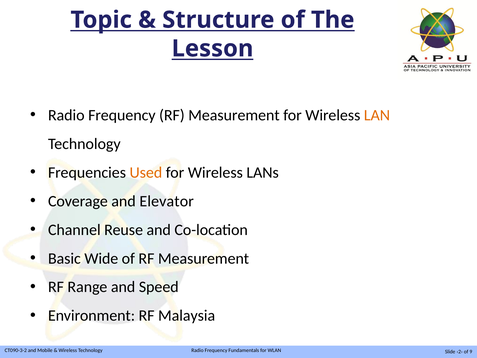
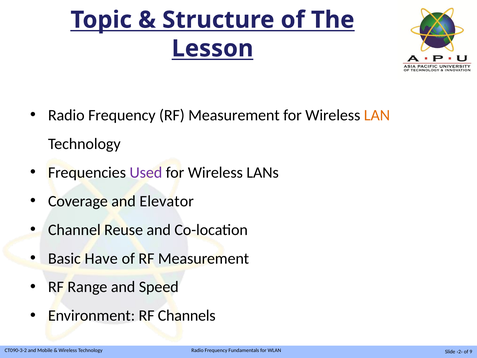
Used colour: orange -> purple (146, 172)
Wide: Wide -> Have (101, 258)
Malaysia: Malaysia -> Channels (187, 315)
